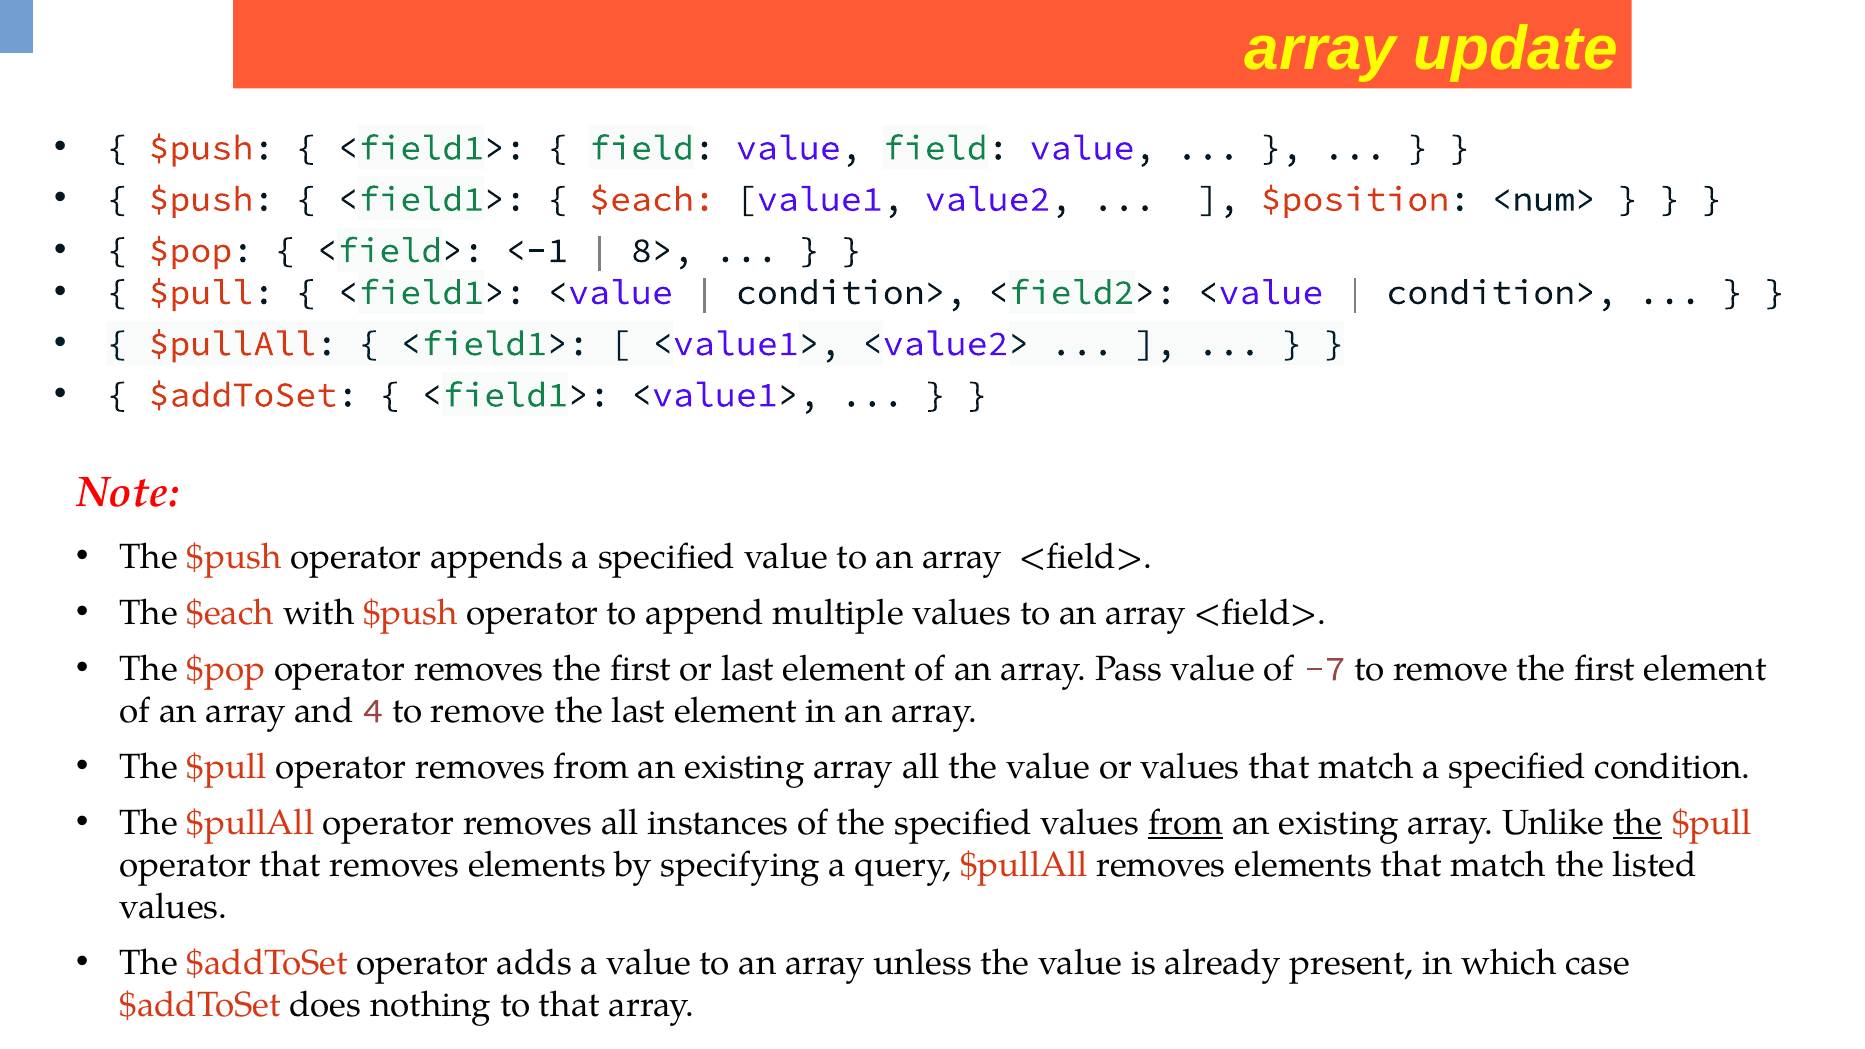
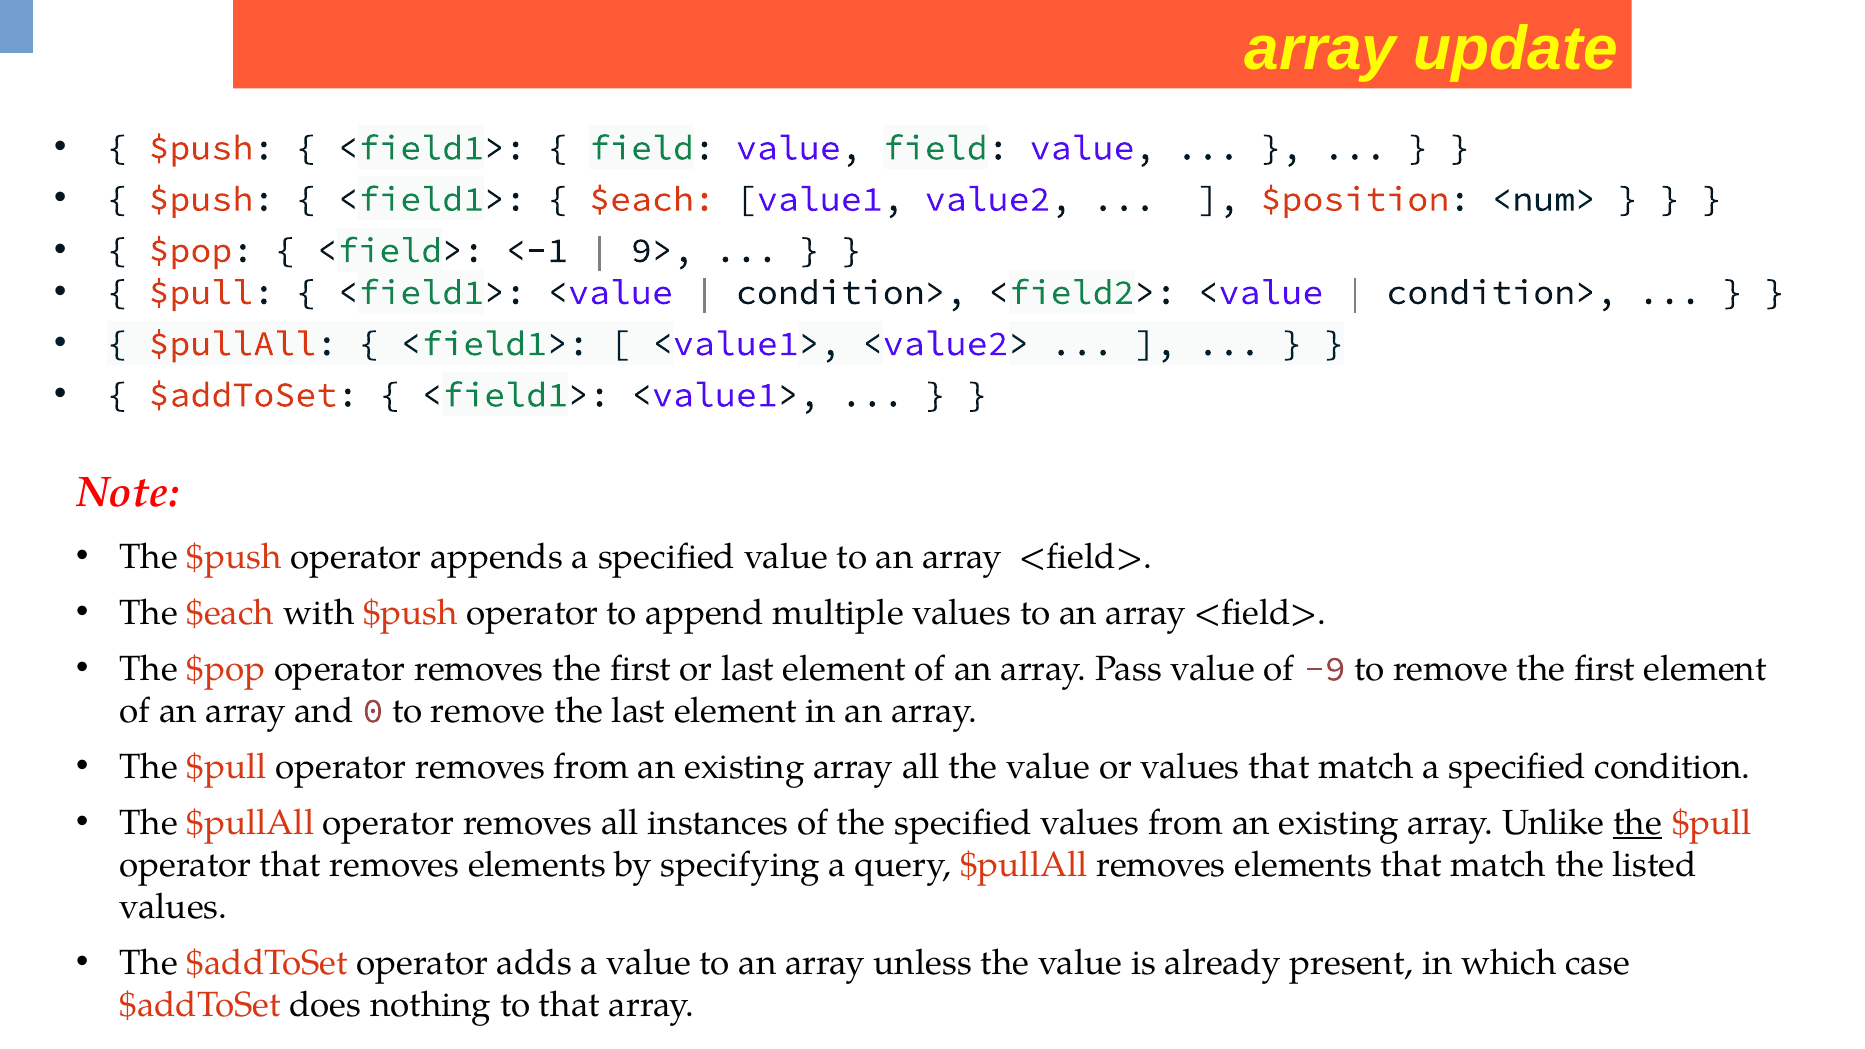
8>: 8> -> 9> (662, 250)
-7: -7 -> -9 (1325, 669)
4: 4 -> 0 (373, 711)
from underline: present -> none (1186, 823)
